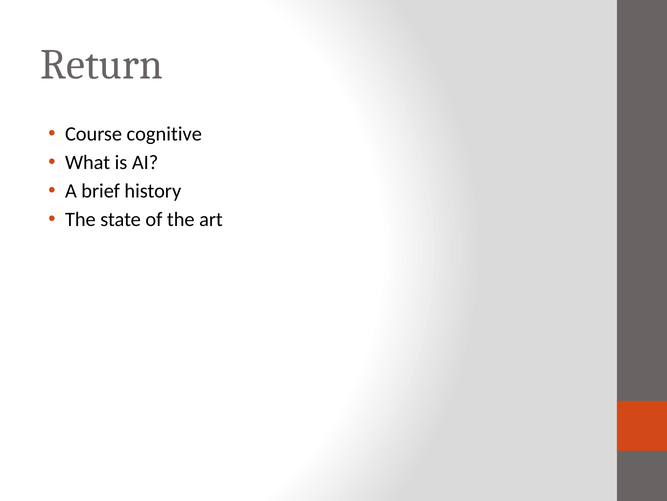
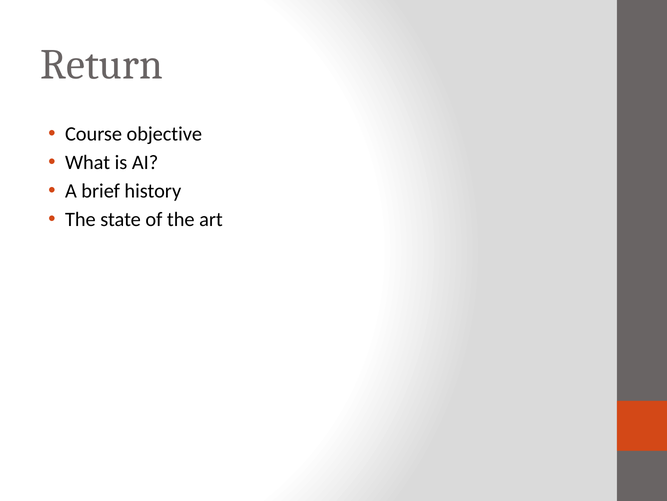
cognitive: cognitive -> objective (164, 134)
